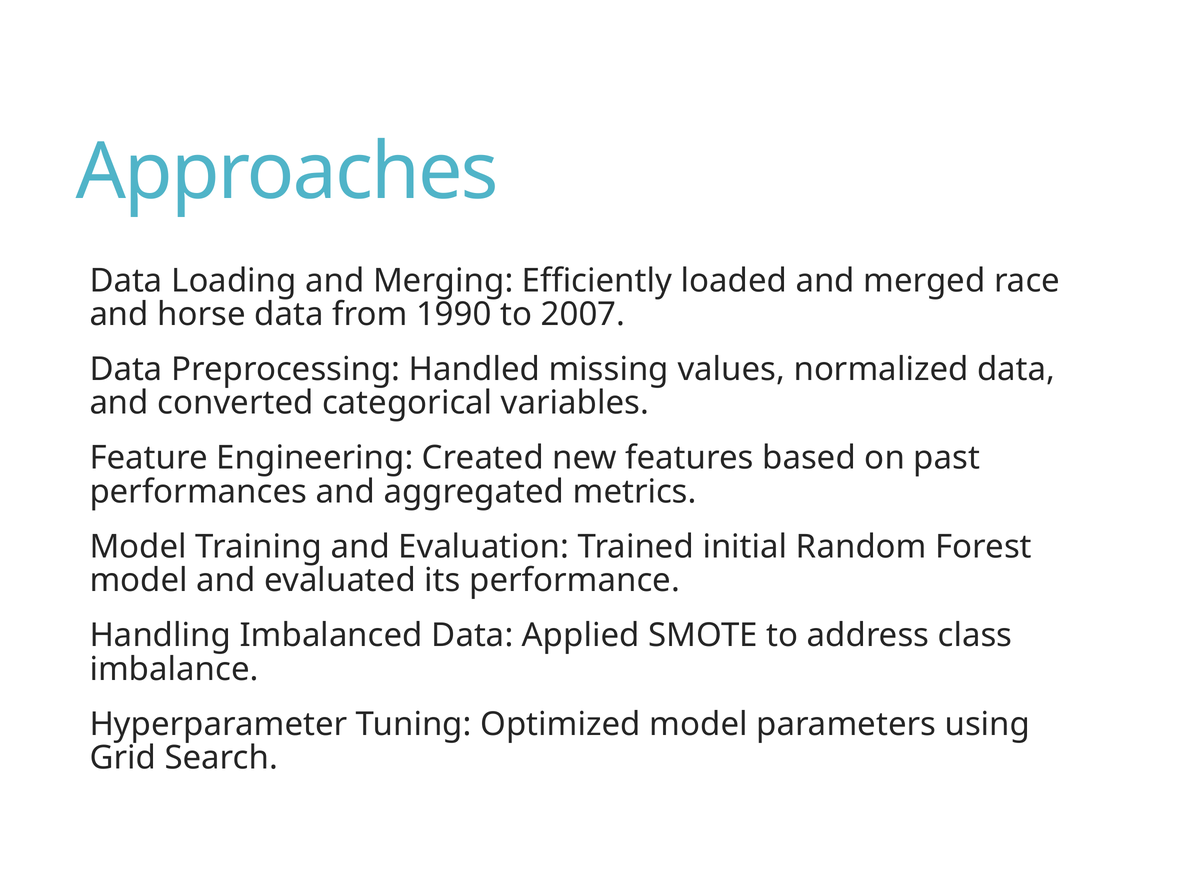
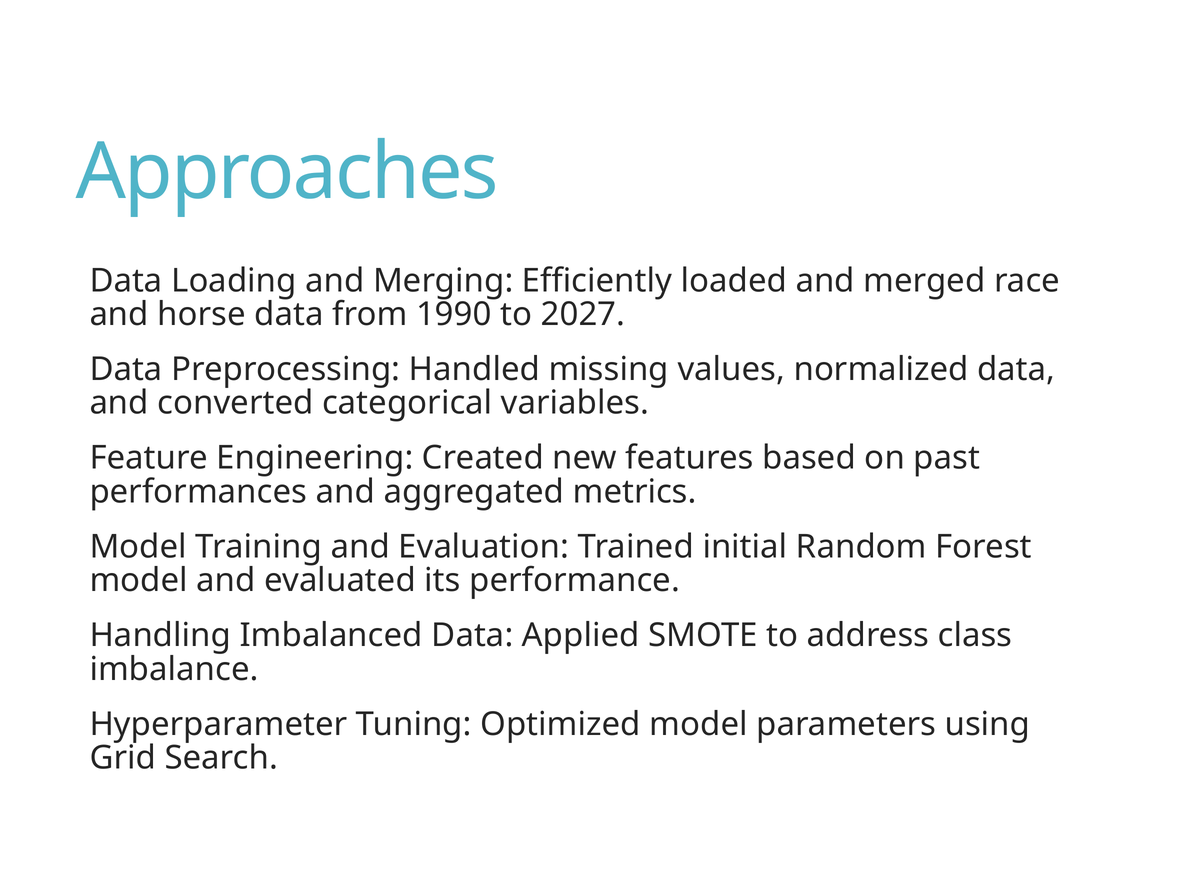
2007: 2007 -> 2027 (583, 314)
